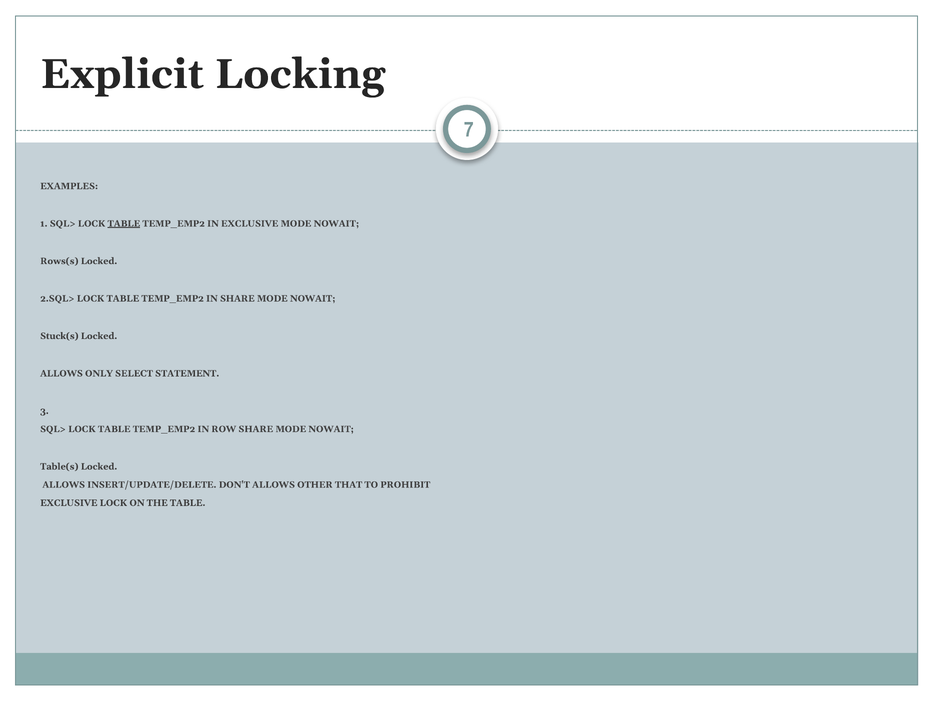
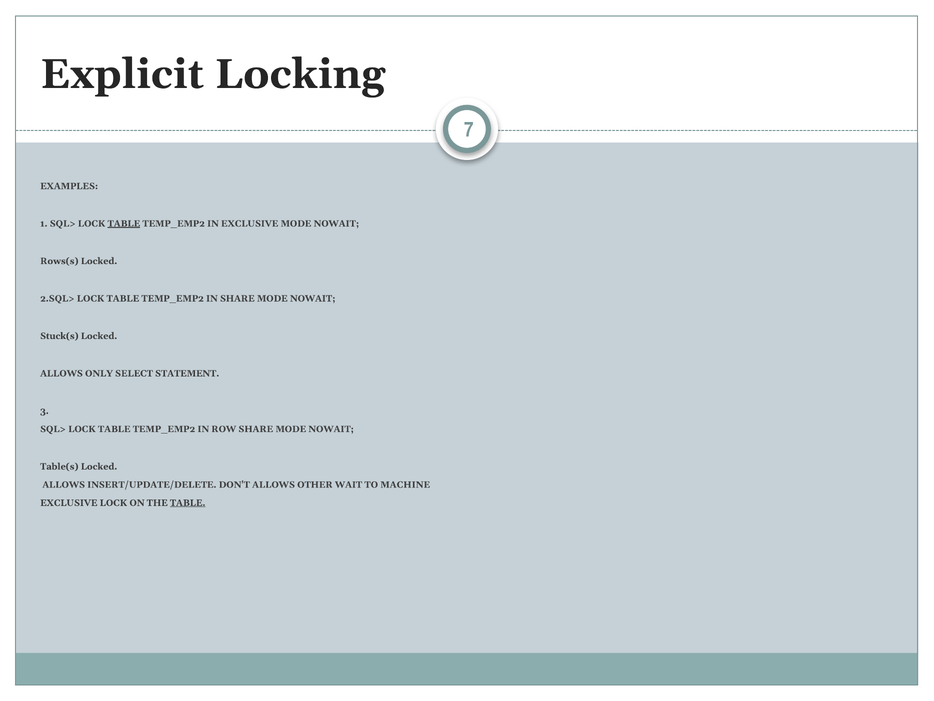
THAT: THAT -> WAIT (349, 484)
PROHIBIT: PROHIBIT -> MACHINE (405, 484)
TABLE underline: none -> present (188, 503)
